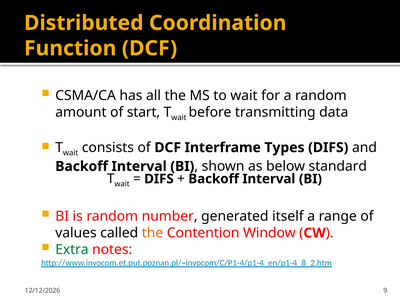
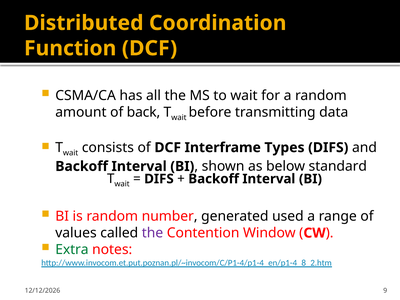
start: start -> back (143, 112)
itself: itself -> used (288, 216)
the colour: orange -> purple (153, 233)
